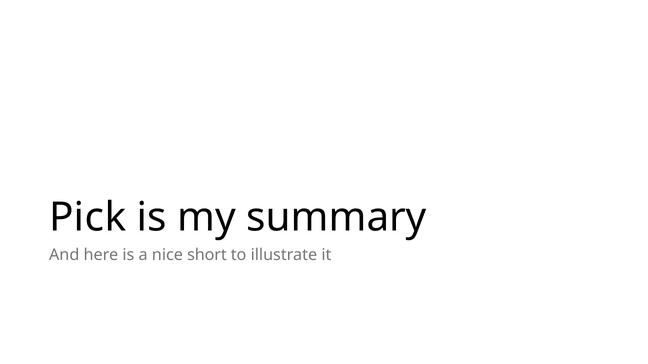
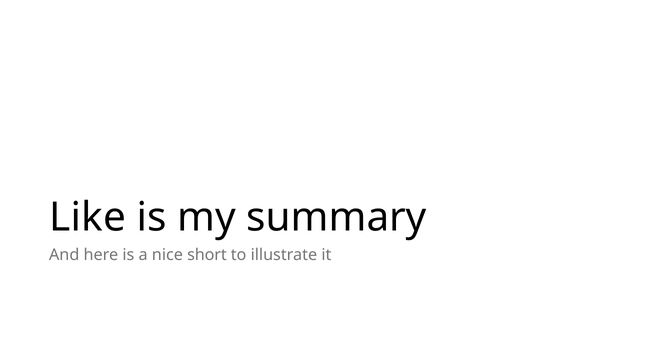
Pick: Pick -> Like (88, 218)
